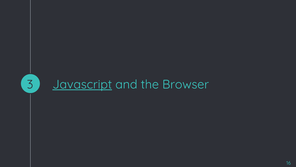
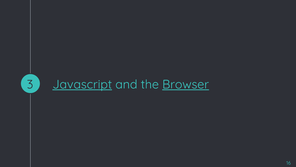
Browser underline: none -> present (186, 84)
